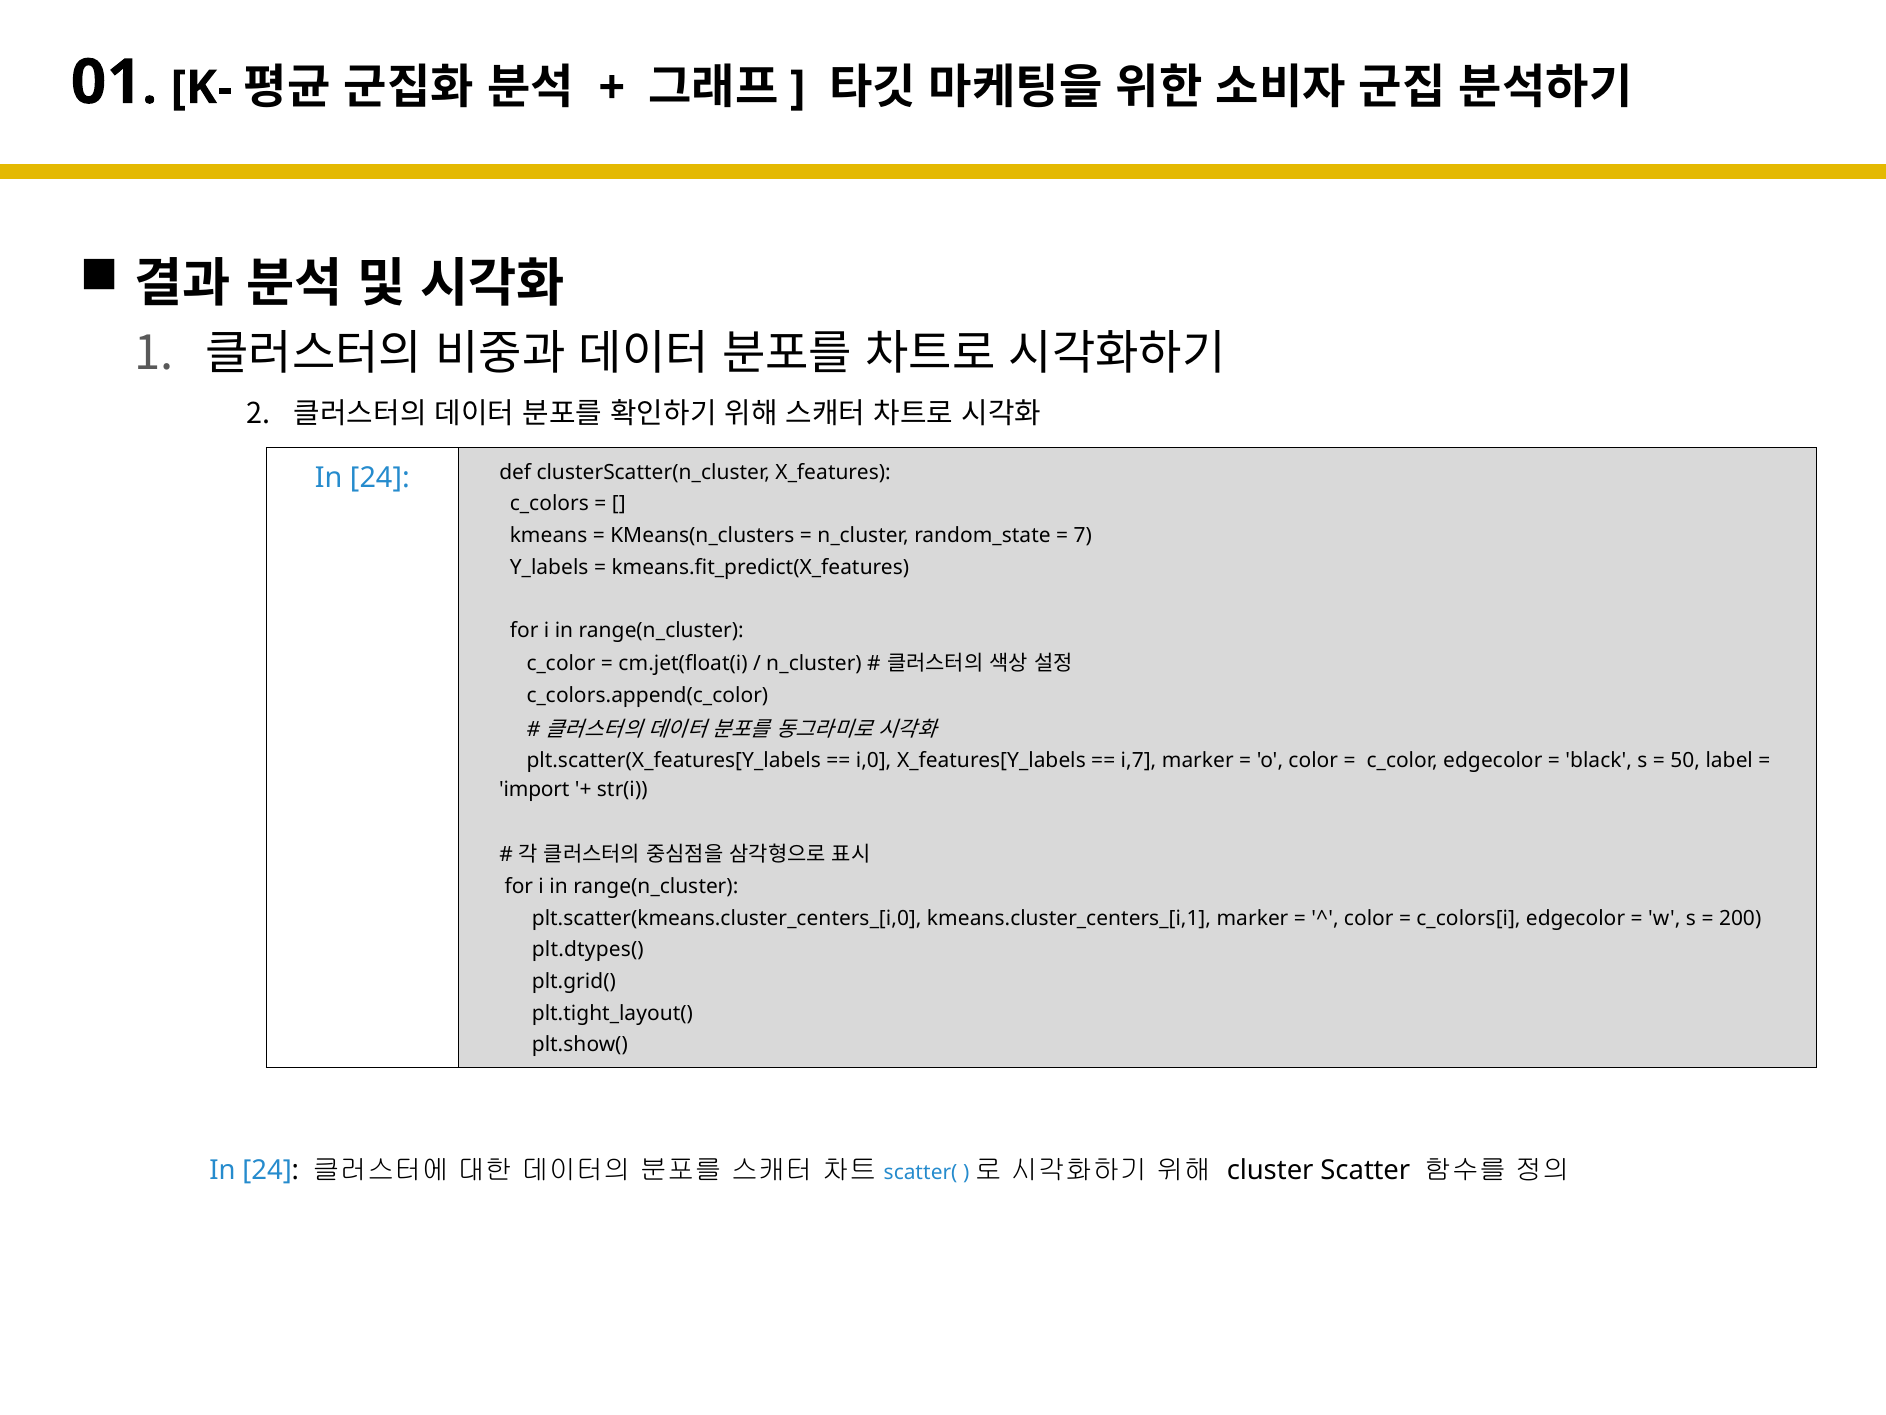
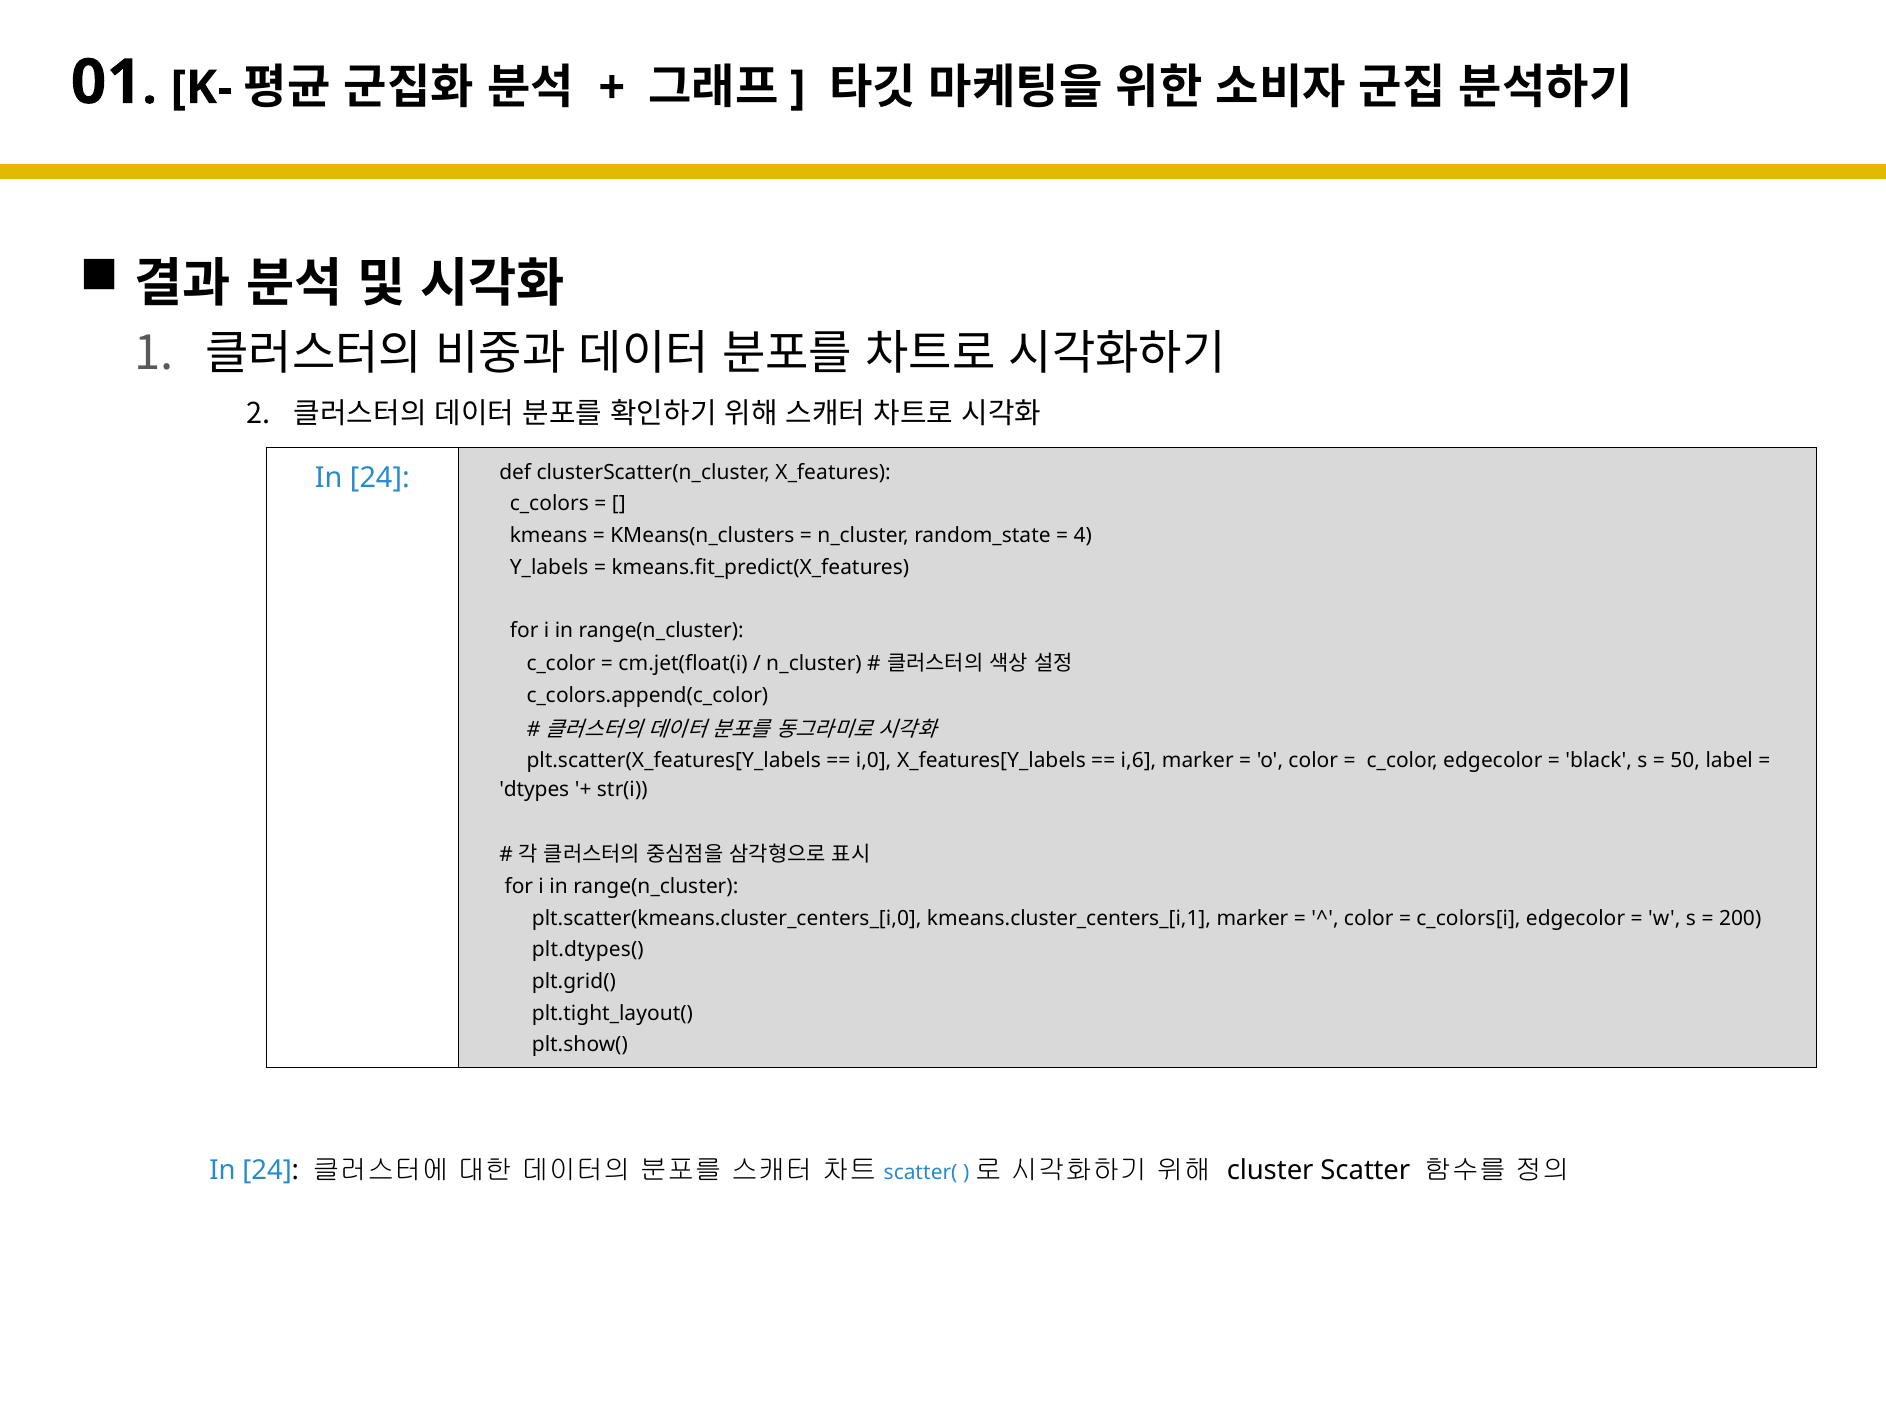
7: 7 -> 4 (1083, 535)
i,7: i,7 -> i,6 (1139, 761)
import: import -> dtypes (534, 790)
